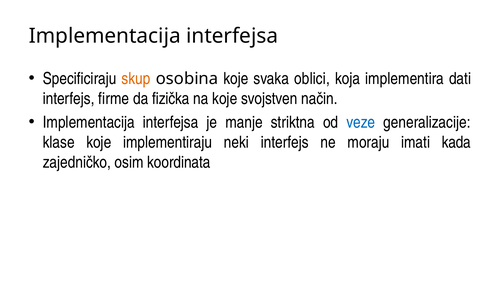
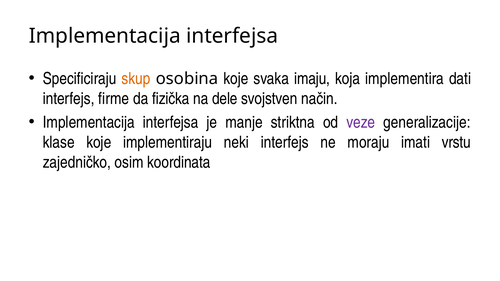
oblici: oblici -> imaju (312, 79)
na koje: koje -> dele (225, 99)
veze colour: blue -> purple (361, 122)
kada: kada -> vrstu (456, 142)
